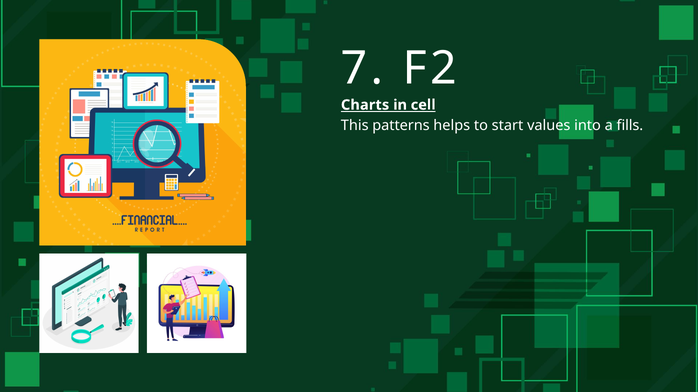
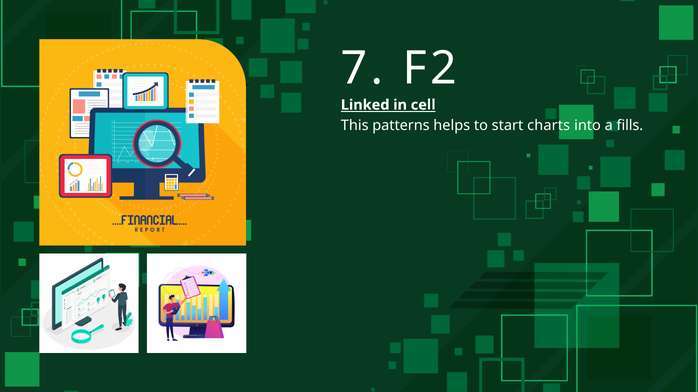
Charts: Charts -> Linked (365, 105)
values: values -> charts (549, 125)
